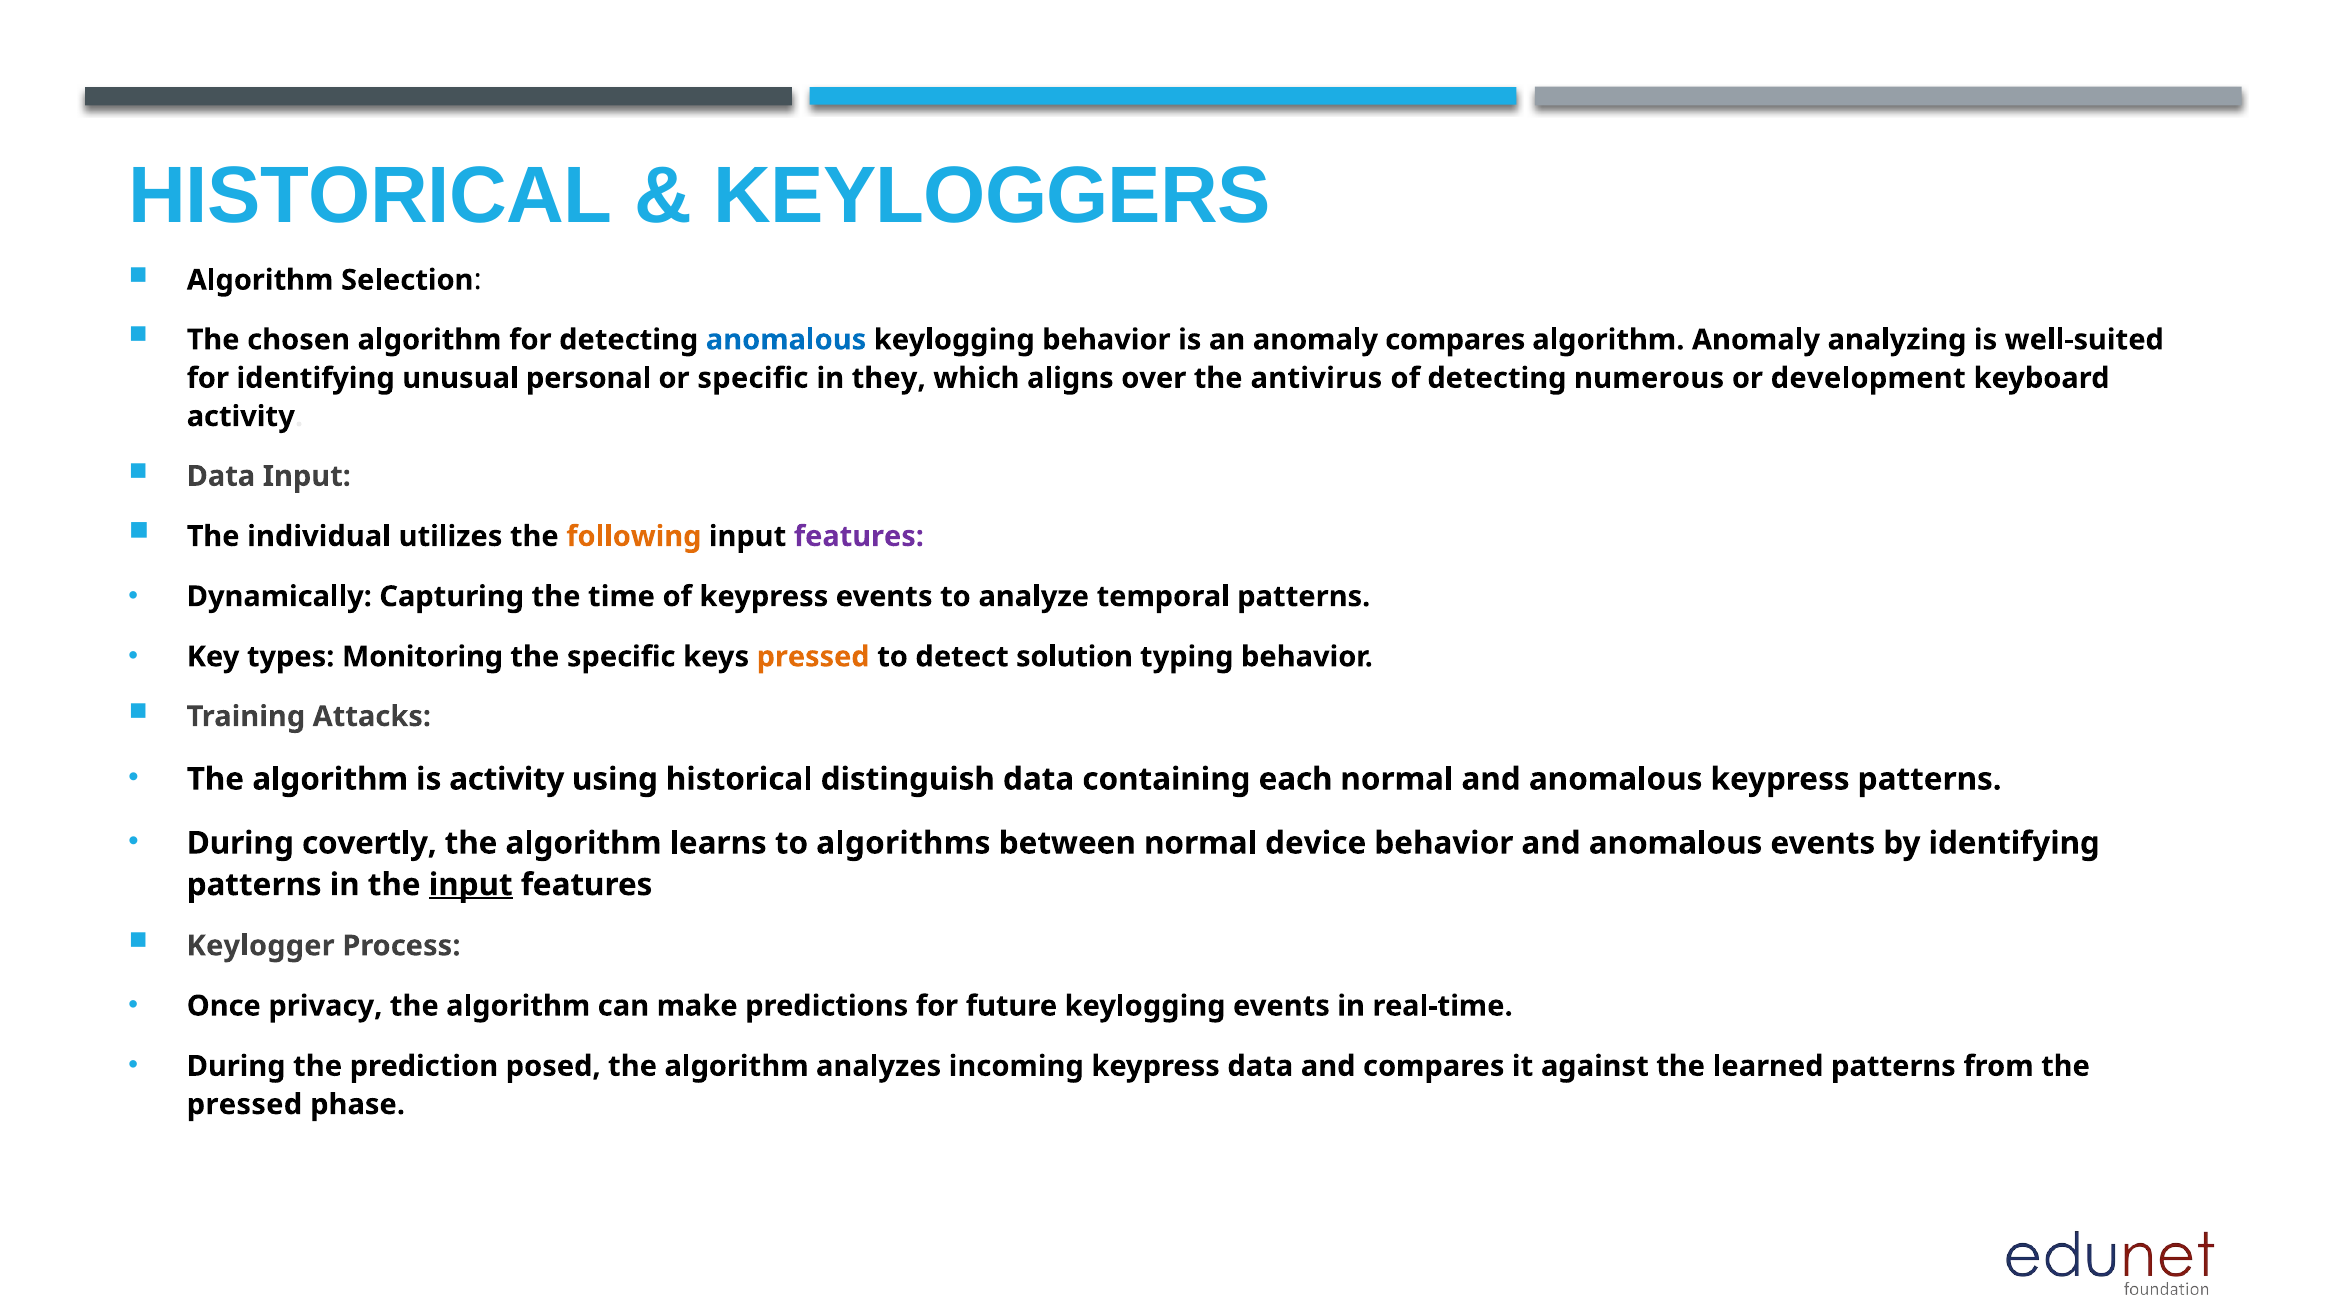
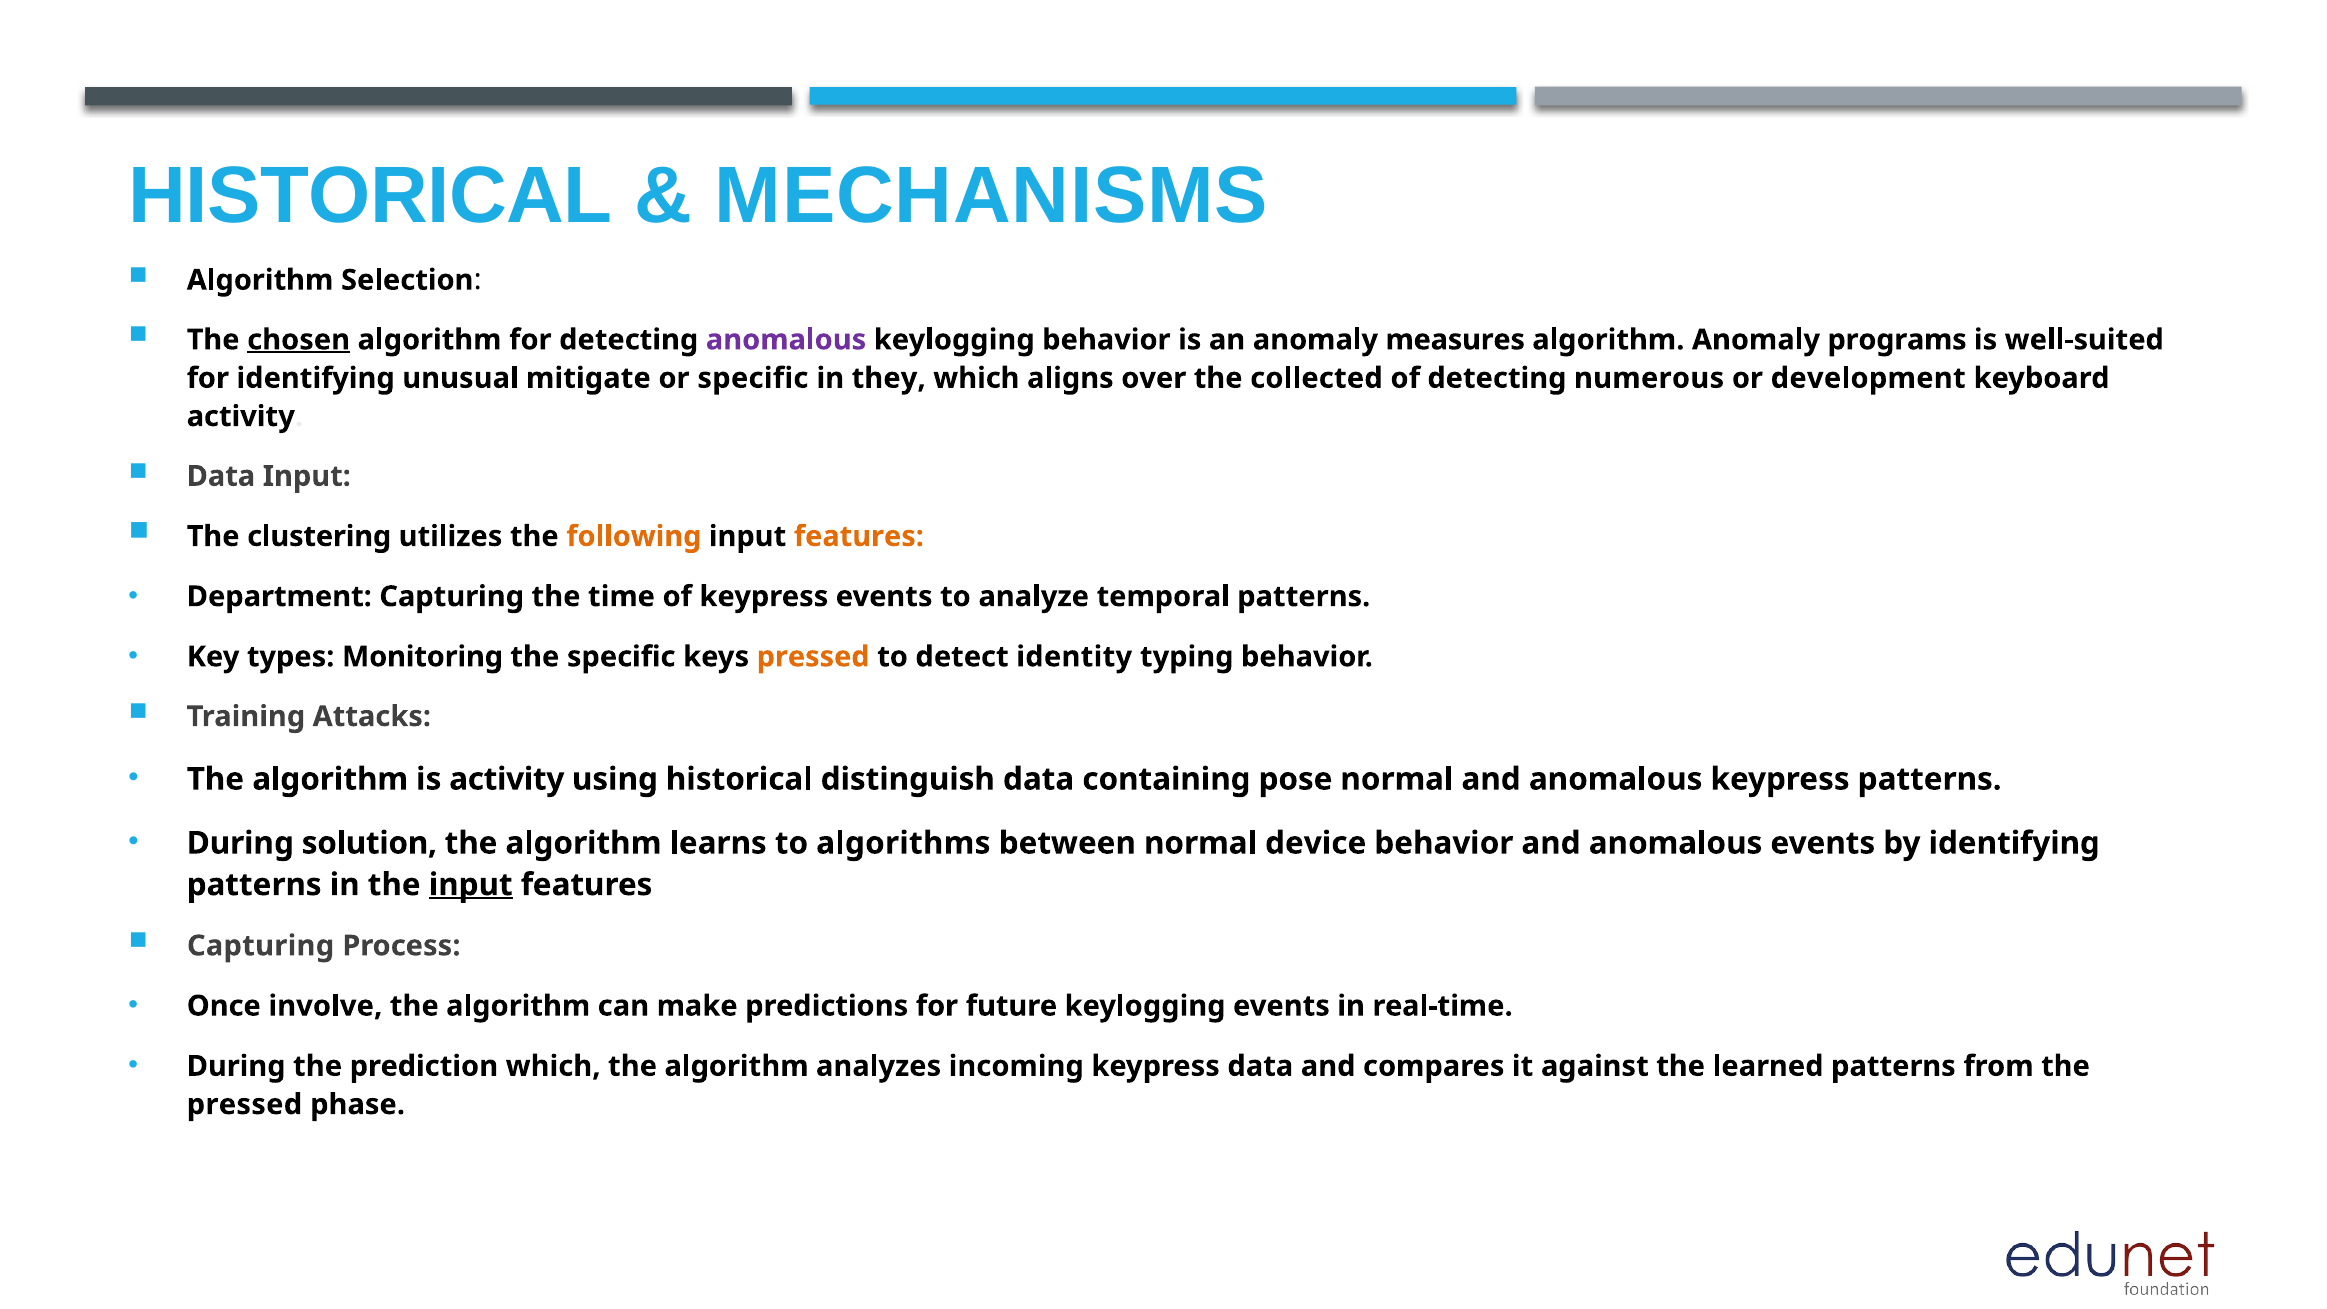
KEYLOGGERS: KEYLOGGERS -> MECHANISMS (991, 196)
chosen underline: none -> present (299, 340)
anomalous colour: blue -> purple (786, 340)
anomaly compares: compares -> measures (1455, 340)
analyzing: analyzing -> programs (1897, 340)
personal: personal -> mitigate (588, 378)
antivirus: antivirus -> collected (1316, 378)
individual: individual -> clustering (319, 536)
features colour: purple -> orange (859, 536)
Dynamically: Dynamically -> Department (279, 597)
solution: solution -> identity (1074, 657)
each: each -> pose (1296, 779)
covertly: covertly -> solution (369, 843)
Keylogger: Keylogger -> Capturing (261, 946)
privacy: privacy -> involve (325, 1006)
prediction posed: posed -> which (553, 1066)
